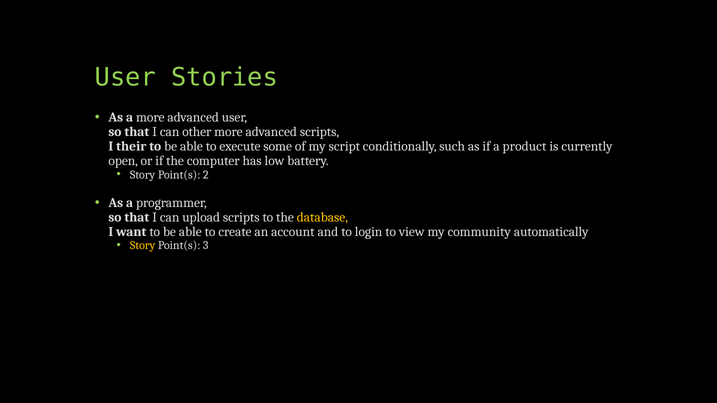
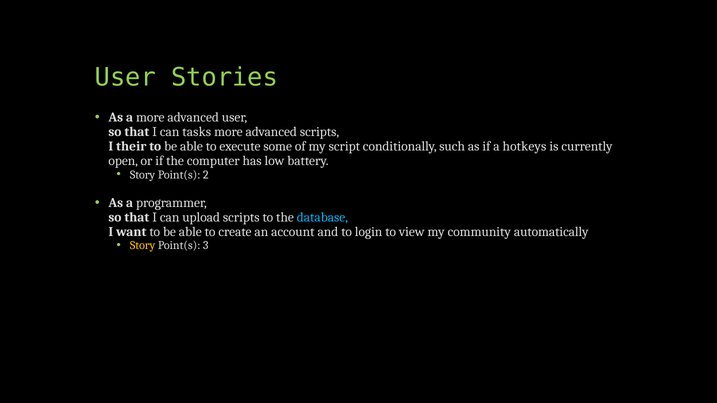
other: other -> tasks (197, 132)
product: product -> hotkeys (524, 146)
database colour: yellow -> light blue (322, 217)
